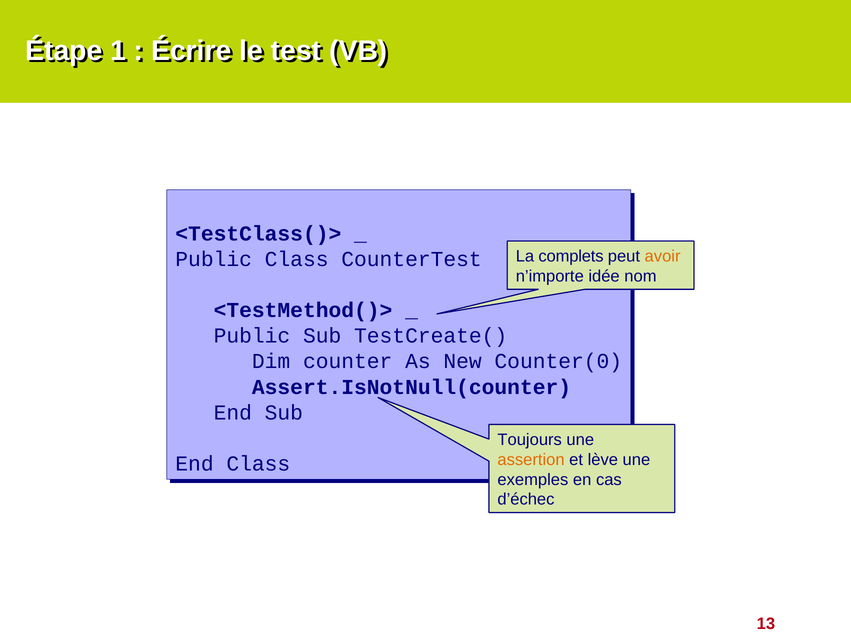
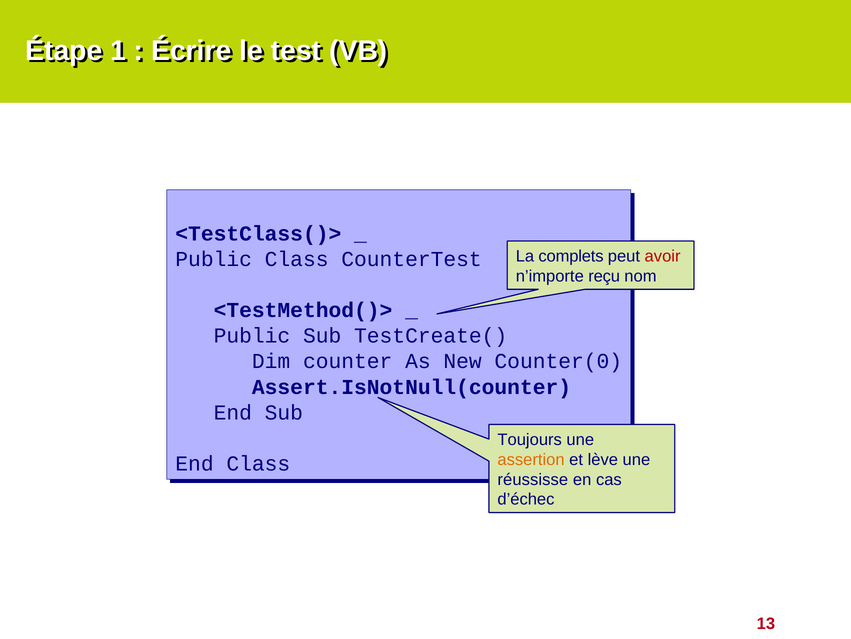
avoir colour: orange -> red (663, 256)
idée: idée -> reçu (604, 276)
exemples: exemples -> réussisse (533, 479)
